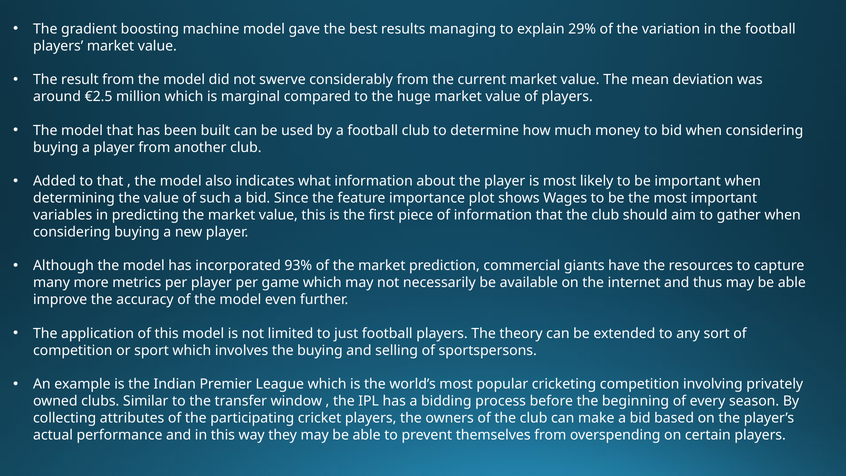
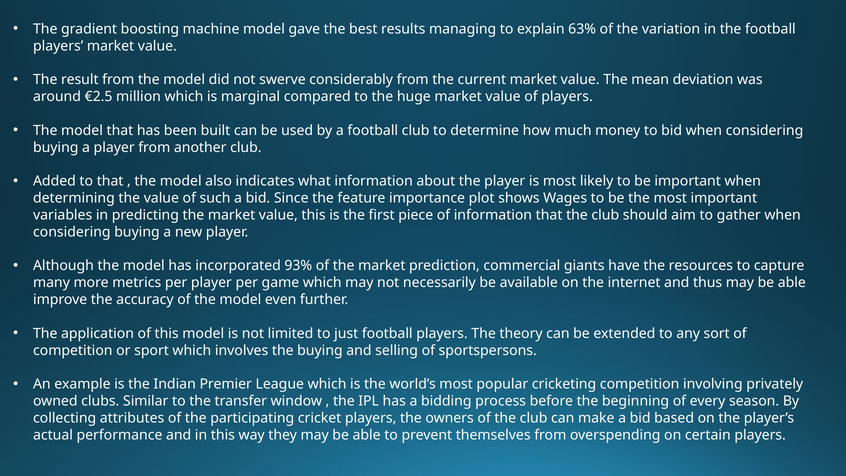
29%: 29% -> 63% (582, 29)
